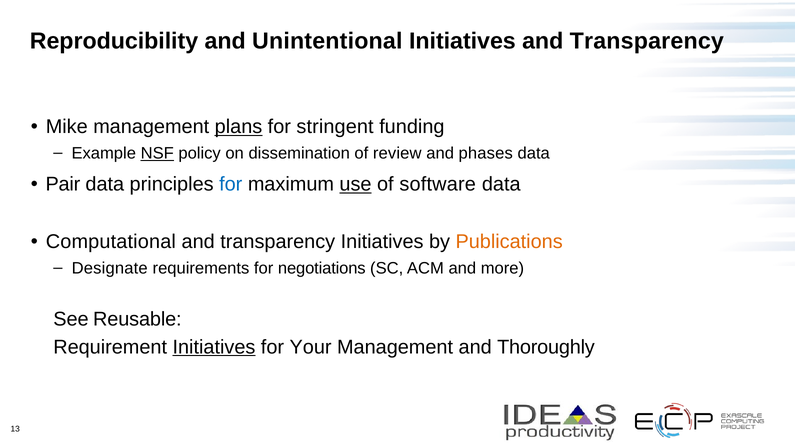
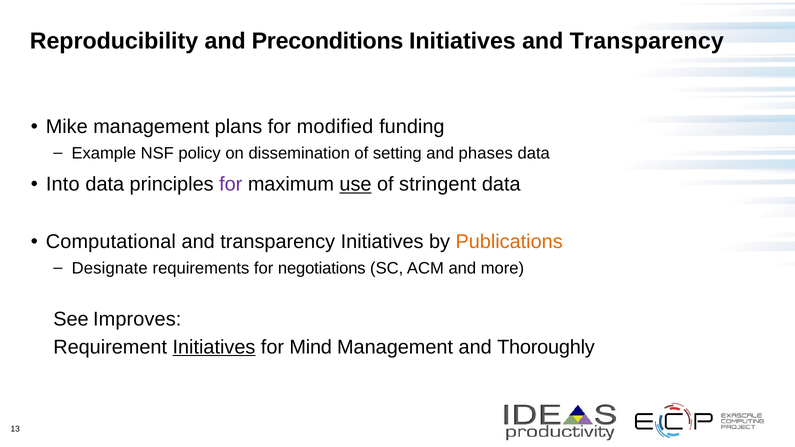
Unintentional: Unintentional -> Preconditions (328, 41)
plans underline: present -> none (238, 127)
stringent: stringent -> modified (335, 127)
NSF underline: present -> none (157, 153)
review: review -> setting (397, 153)
Pair: Pair -> Into (63, 184)
for colour: blue -> purple (231, 184)
software: software -> stringent (438, 184)
Reusable: Reusable -> Improves (137, 319)
Your: Your -> Mind (311, 347)
